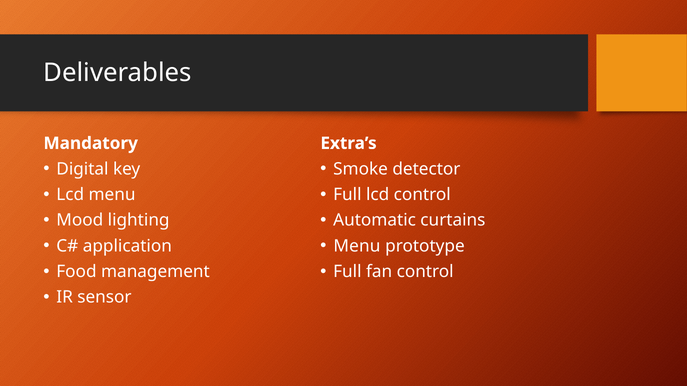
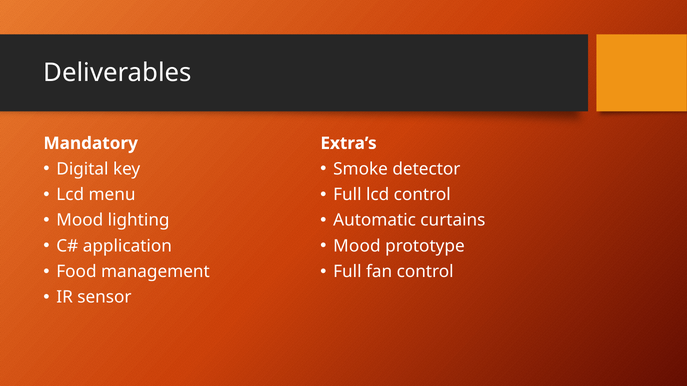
Menu: Menu -> Mood (357, 246)
